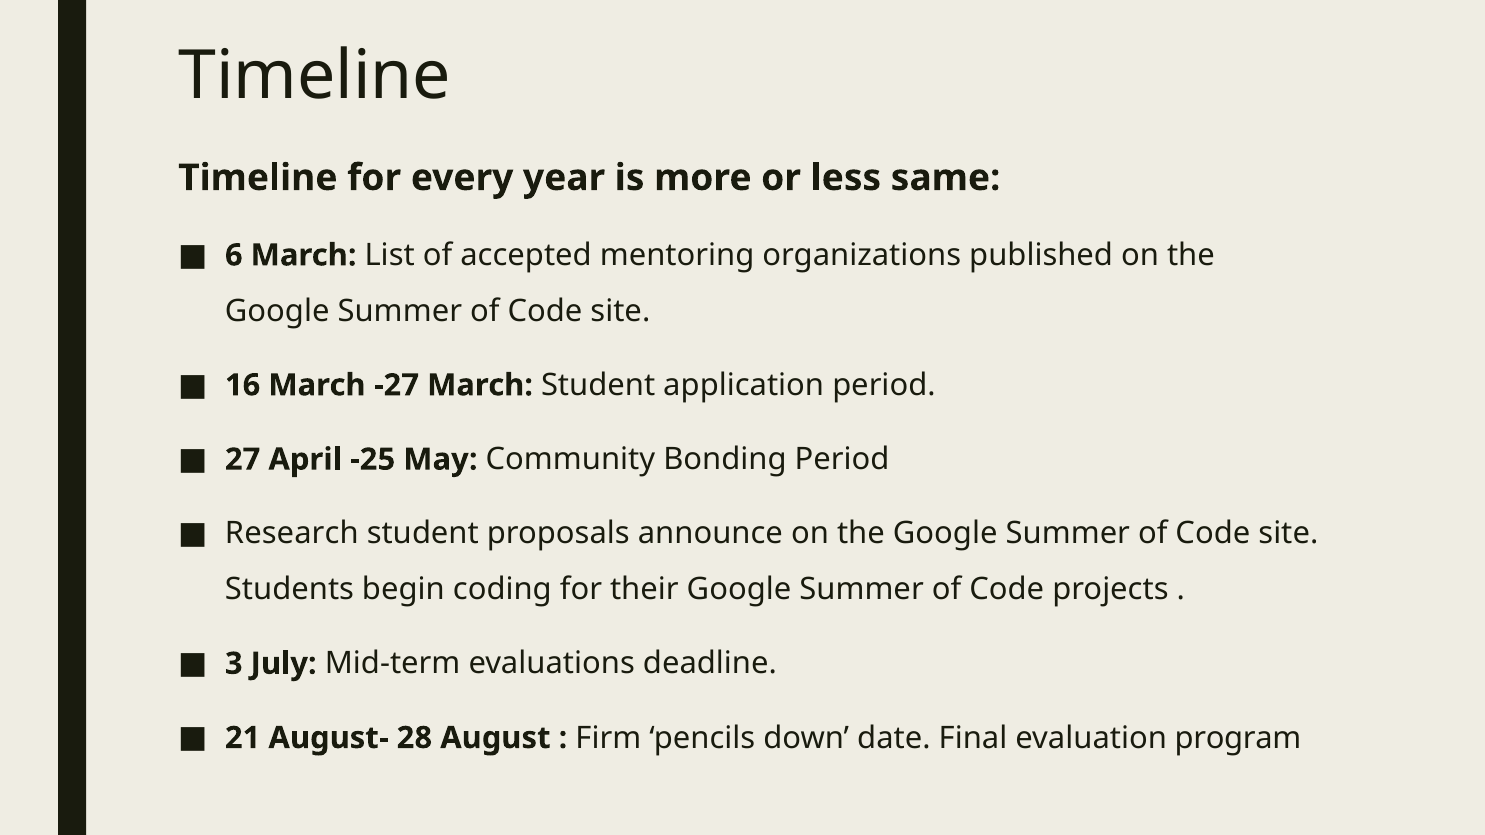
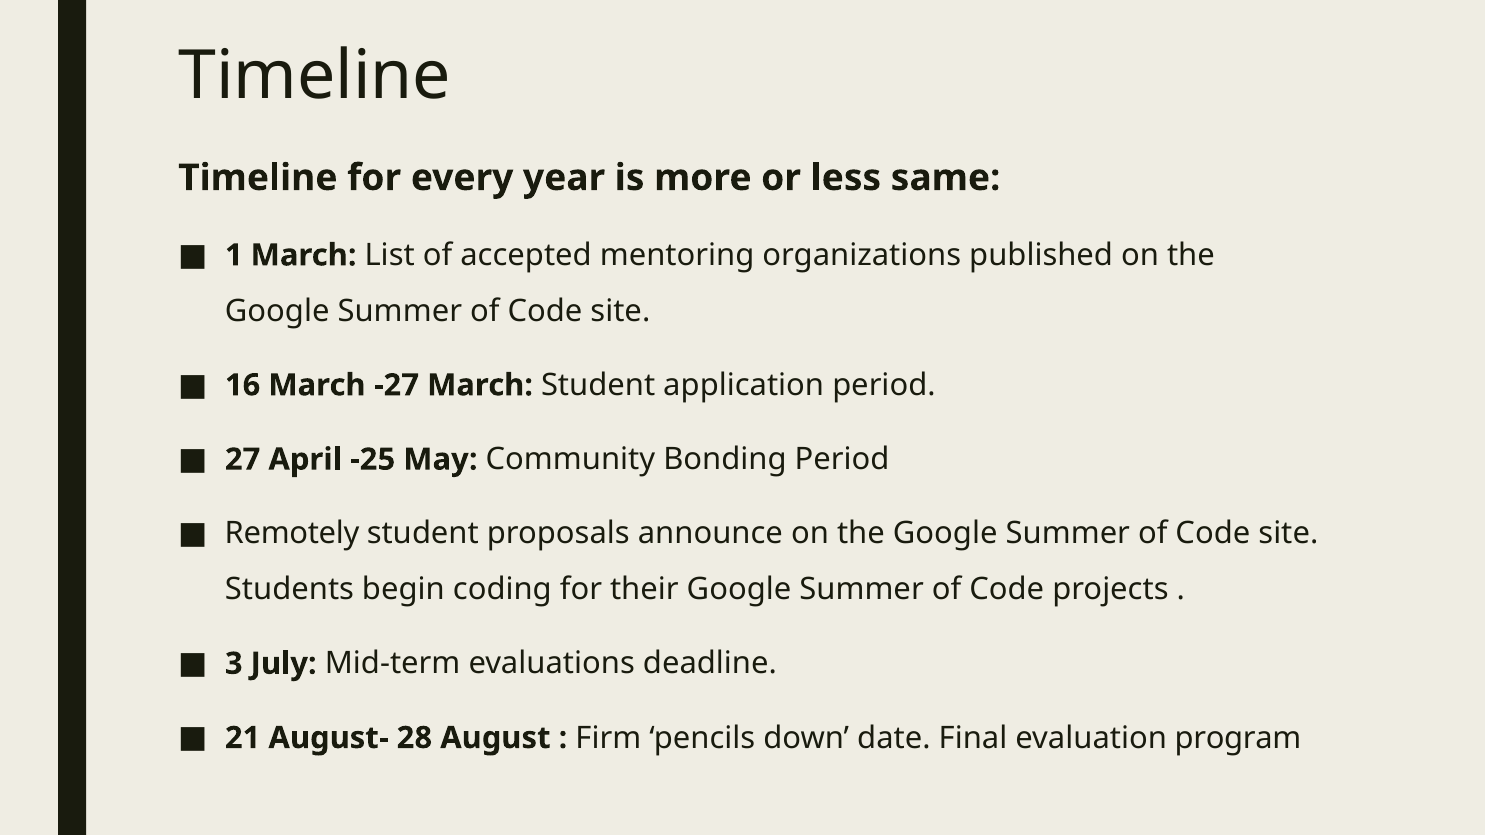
6: 6 -> 1 (234, 255)
Research: Research -> Remotely (292, 534)
